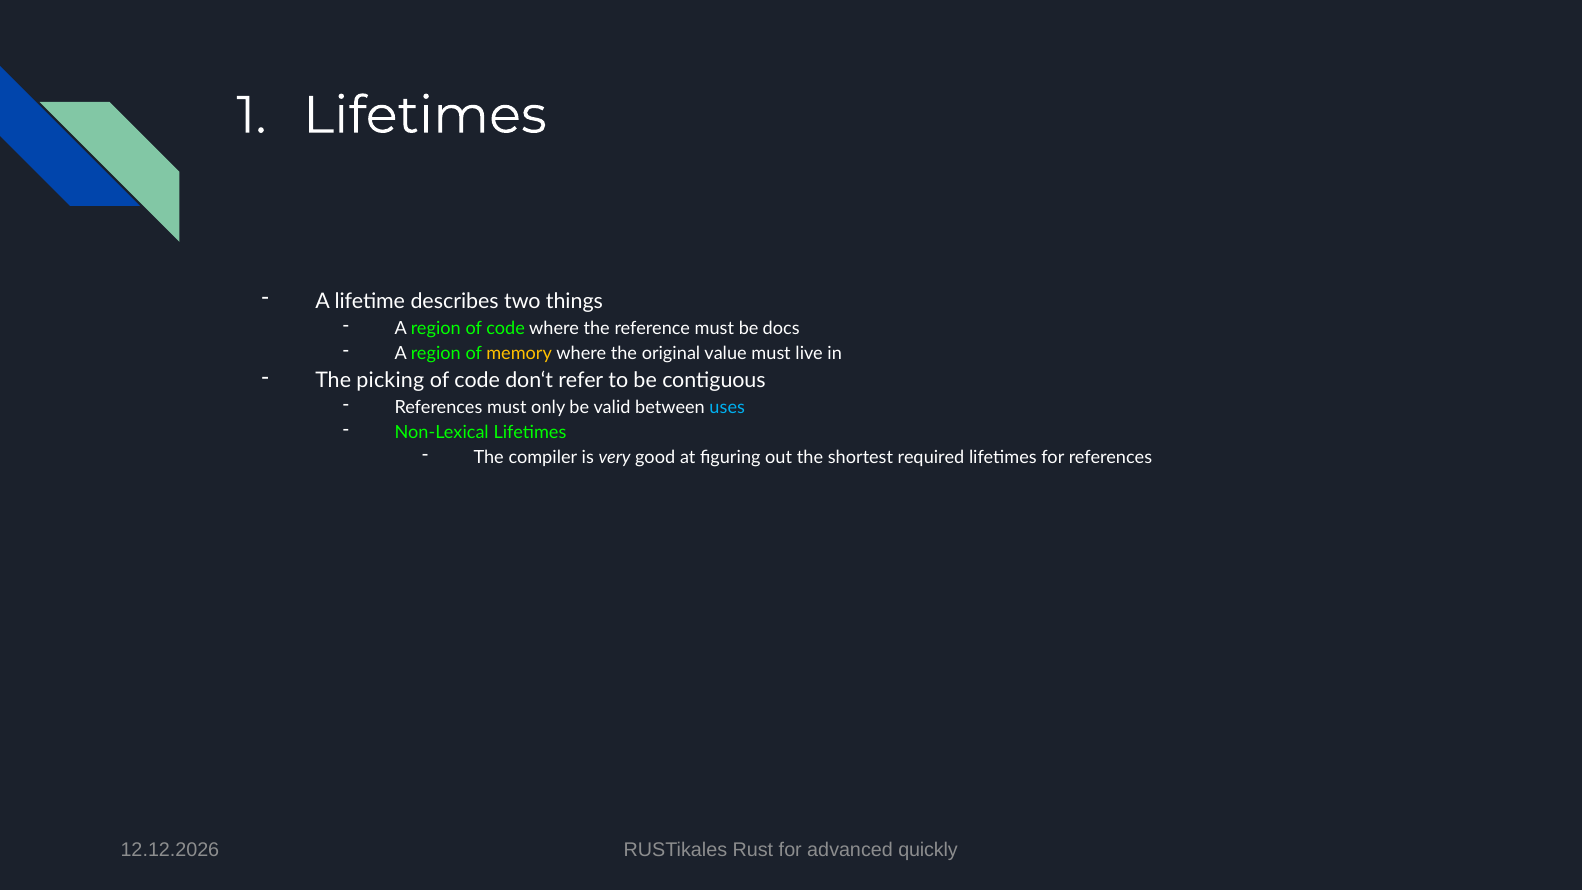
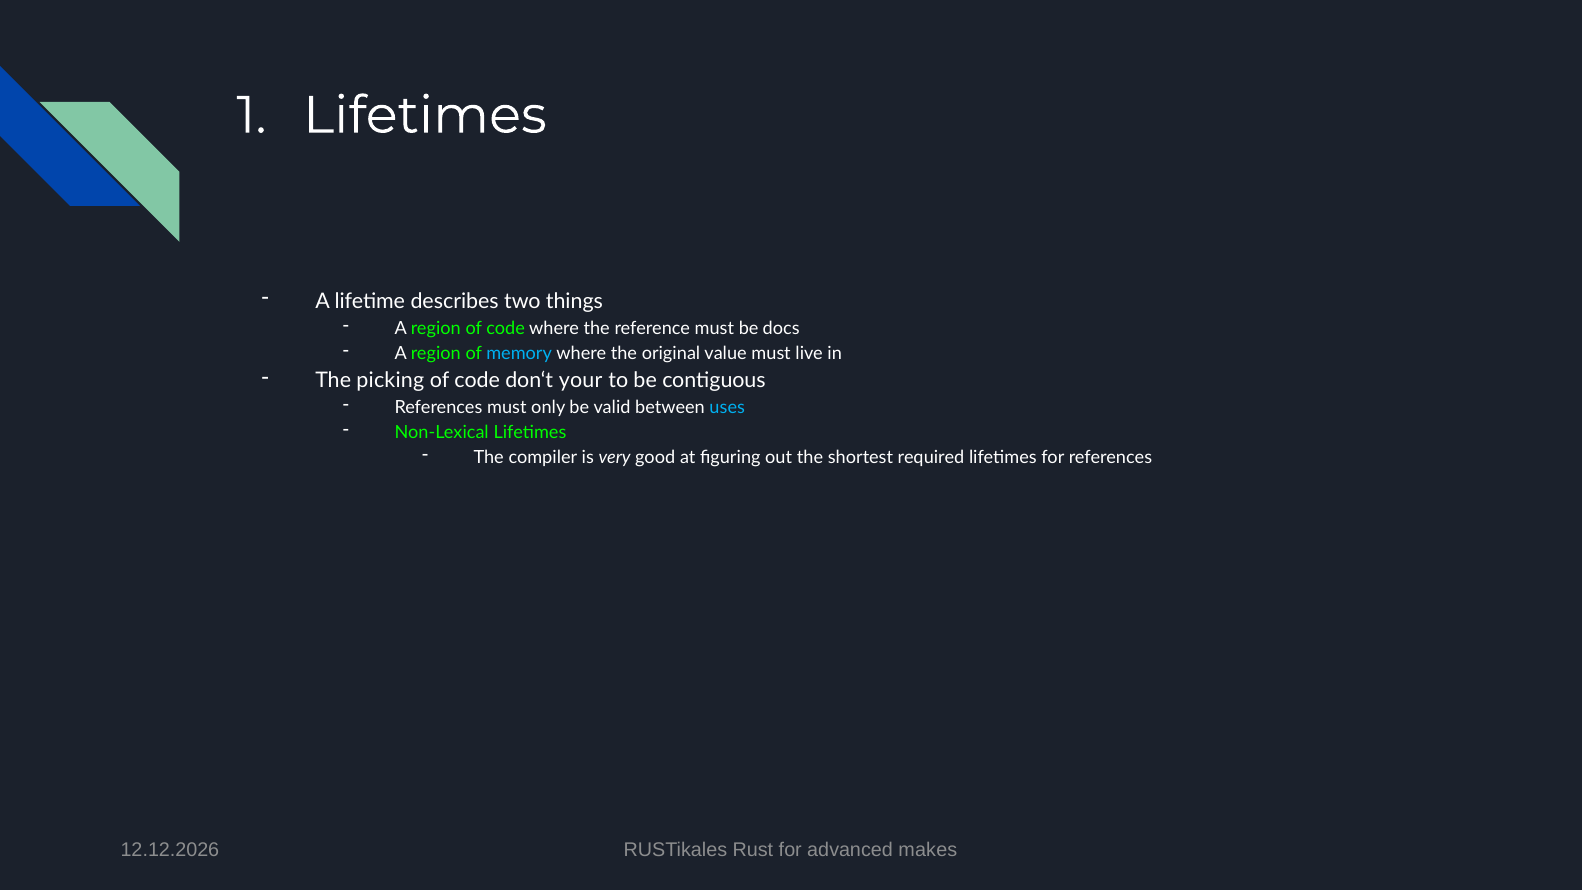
memory colour: yellow -> light blue (519, 353)
refer: refer -> your (581, 381)
quickly: quickly -> makes (928, 850)
